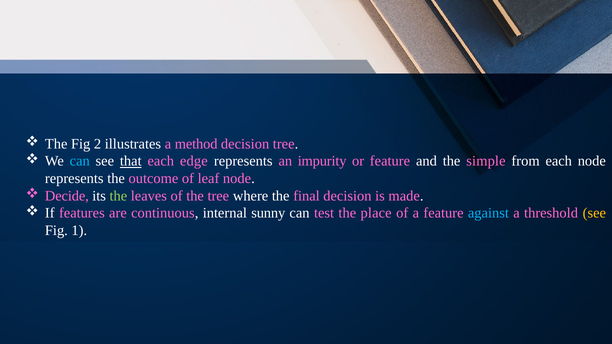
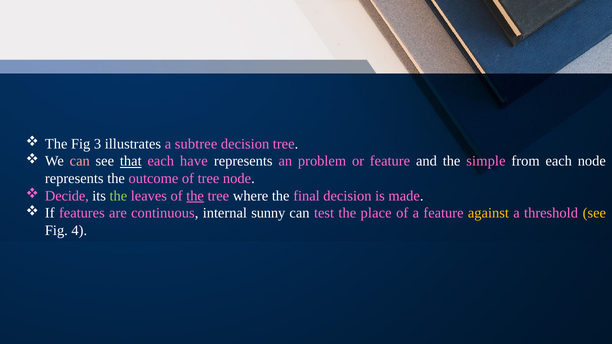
2: 2 -> 3 (98, 144)
method: method -> subtree (196, 144)
can colour: light blue -> pink (80, 161)
edge: edge -> have (194, 161)
impurity: impurity -> problem (322, 161)
of leaf: leaf -> tree (208, 179)
the underline: none -> present (195, 196)
against colour: light blue -> yellow (488, 213)
1: 1 -> 4 (79, 231)
